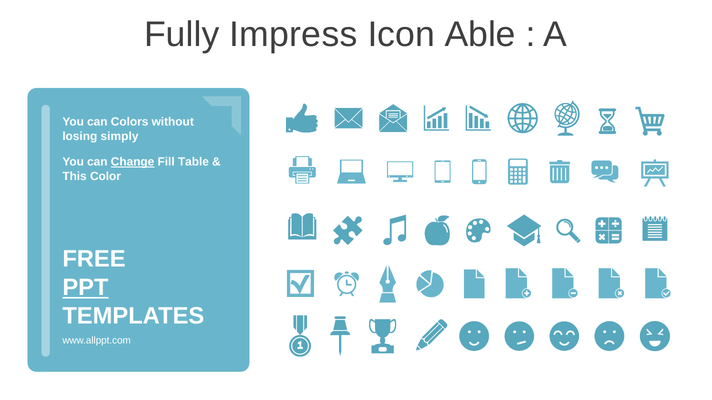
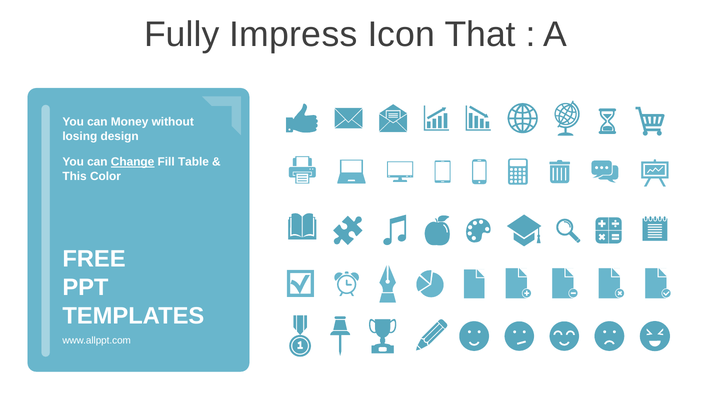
Able: Able -> That (480, 35)
Colors: Colors -> Money (130, 122)
simply: simply -> design (120, 136)
PPT underline: present -> none (85, 288)
